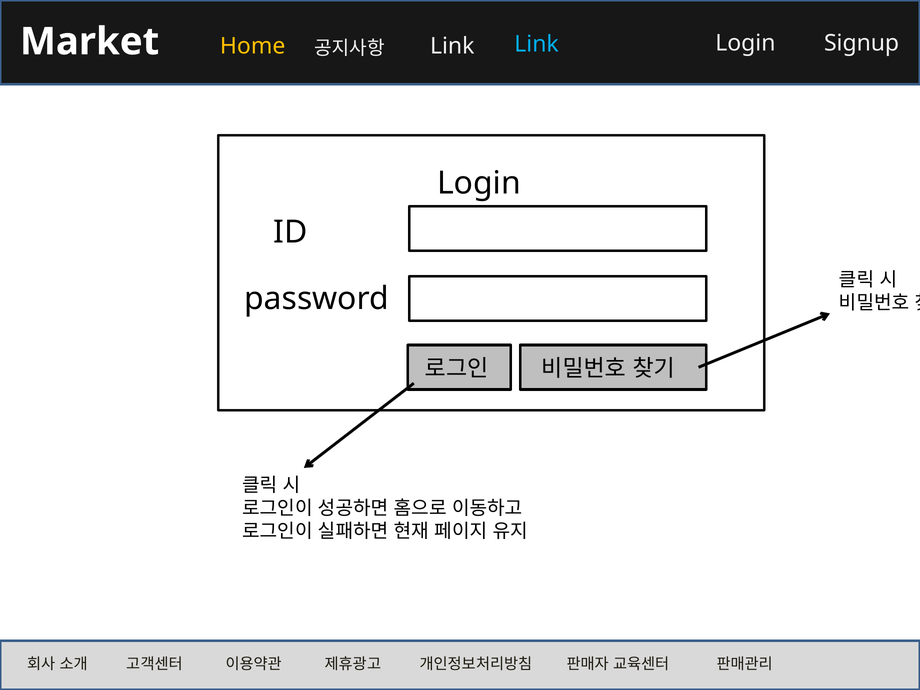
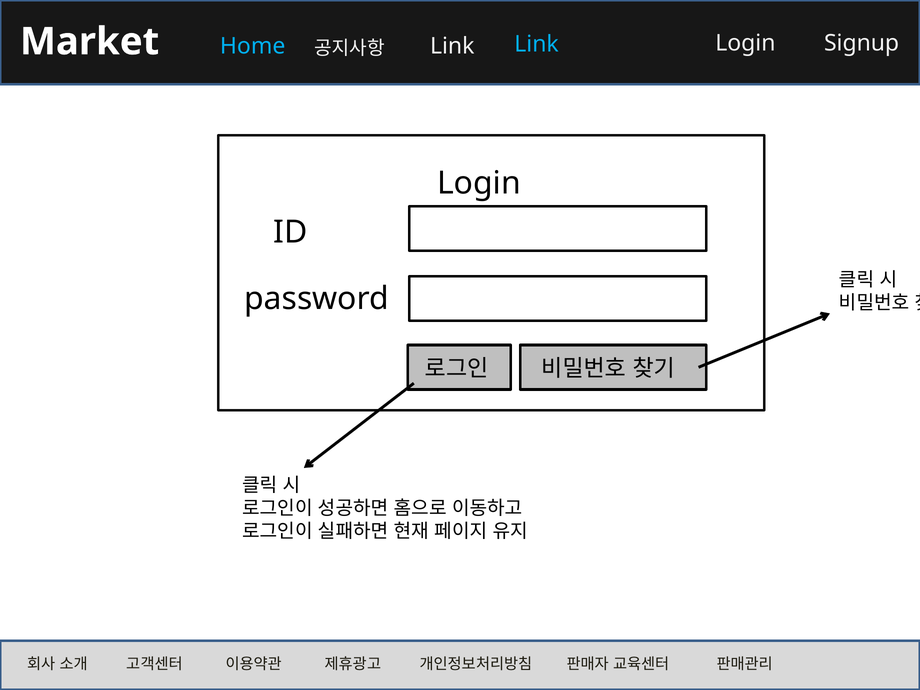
Home colour: yellow -> light blue (253, 46)
